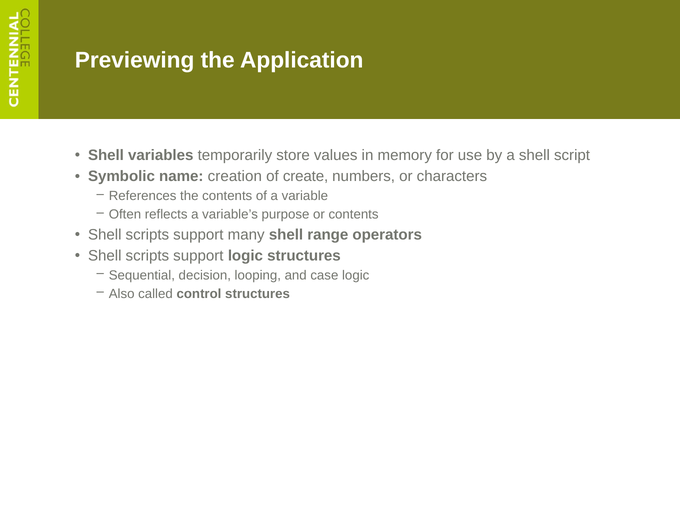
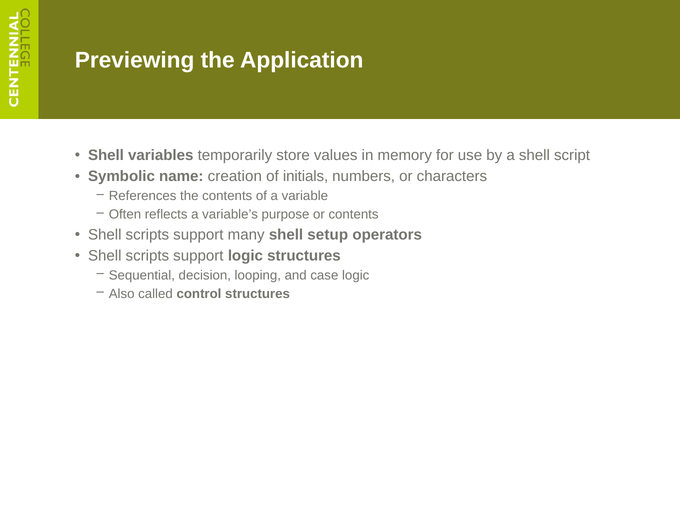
create: create -> initials (306, 176)
range: range -> setup (328, 235)
